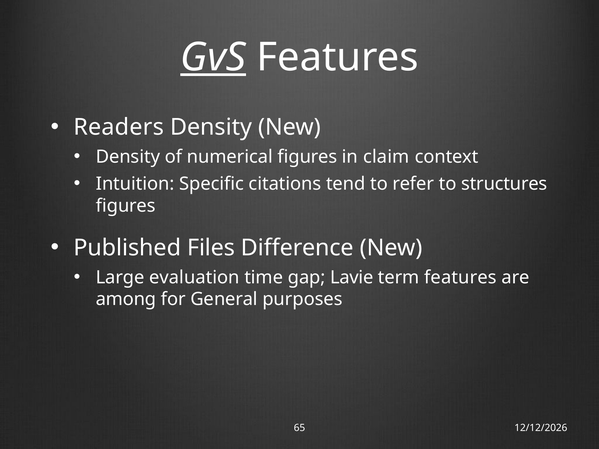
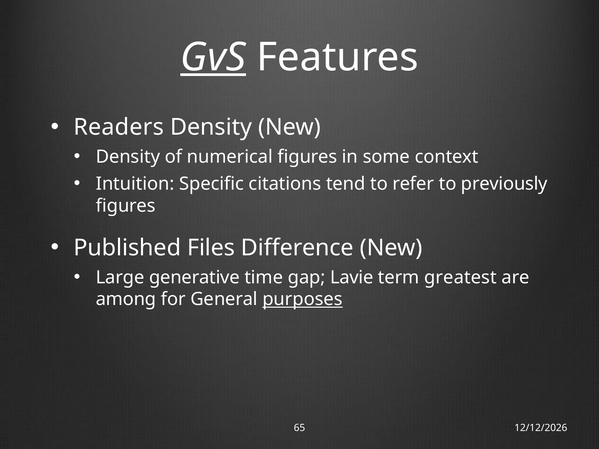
claim: claim -> some (386, 157)
structures: structures -> previously (504, 184)
evaluation: evaluation -> generative (195, 277)
term features: features -> greatest (460, 277)
purposes underline: none -> present (303, 299)
